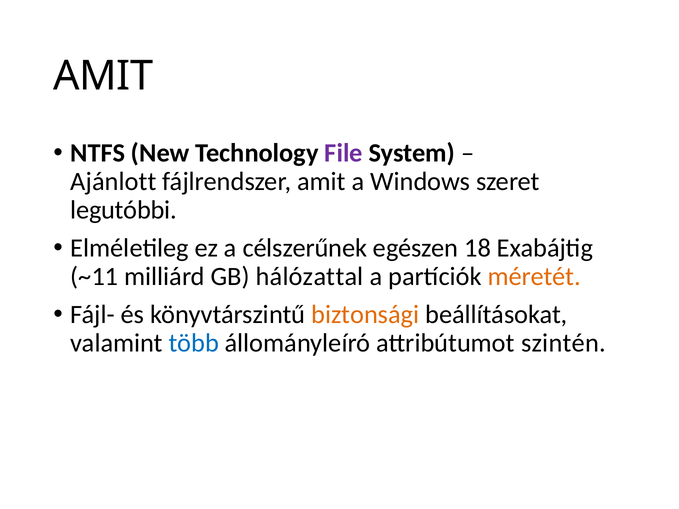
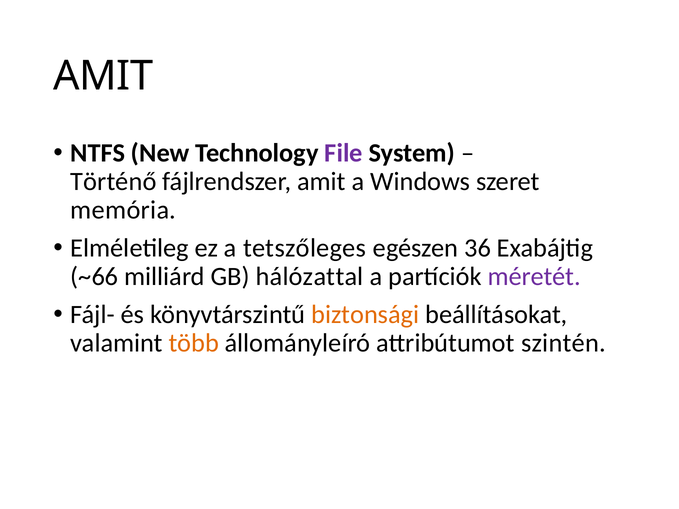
Ajánlott: Ajánlott -> Történő (113, 182)
legutóbbi: legutóbbi -> memória (123, 210)
célszerűnek: célszerűnek -> tetszőleges (305, 248)
18: 18 -> 36 (478, 248)
~11: ~11 -> ~66 (94, 277)
méretét colour: orange -> purple (534, 277)
több colour: blue -> orange (194, 343)
